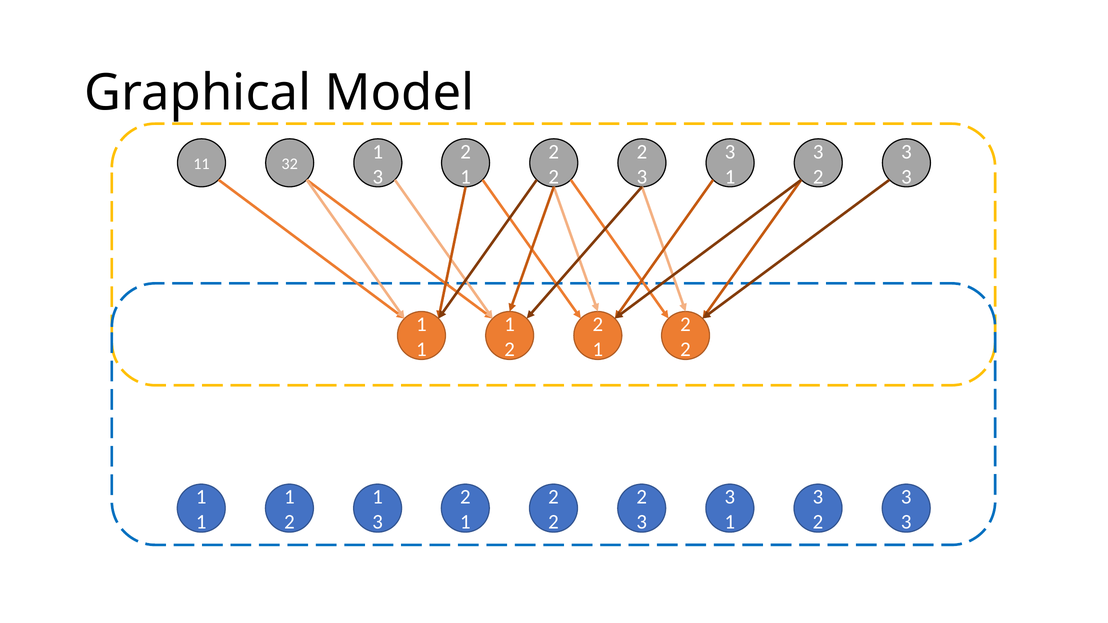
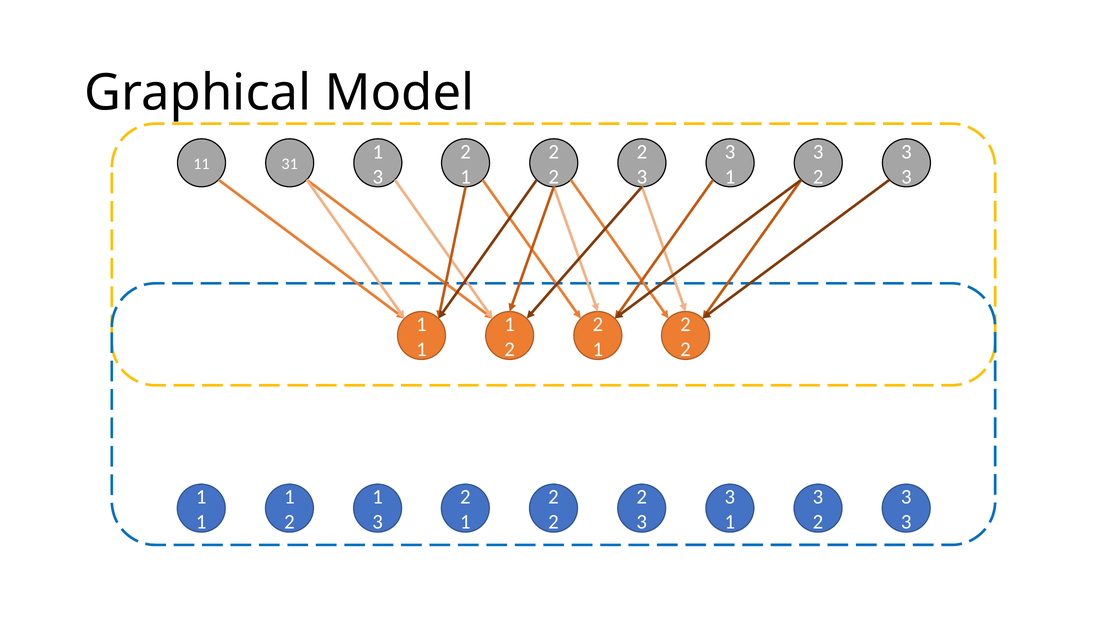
32: 32 -> 31 (290, 164)
